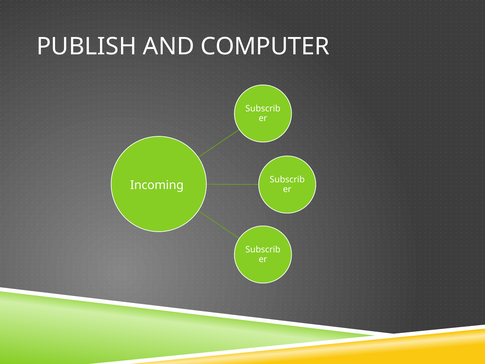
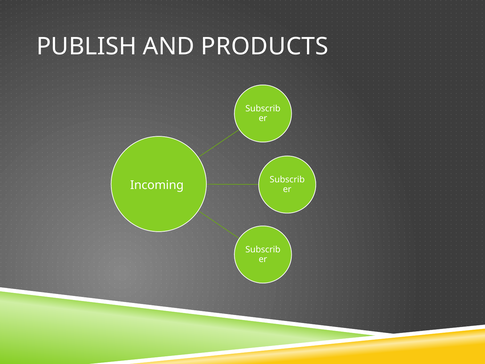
COMPUTER: COMPUTER -> PRODUCTS (265, 47)
